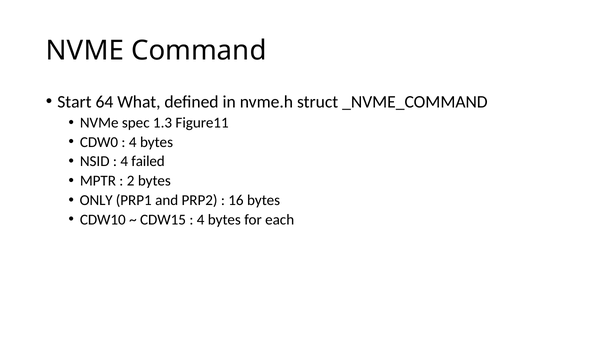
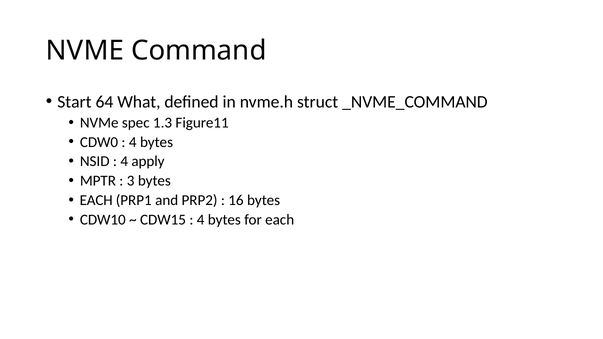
failed: failed -> apply (148, 162)
2: 2 -> 3 (131, 181)
ONLY: ONLY -> EACH (96, 200)
